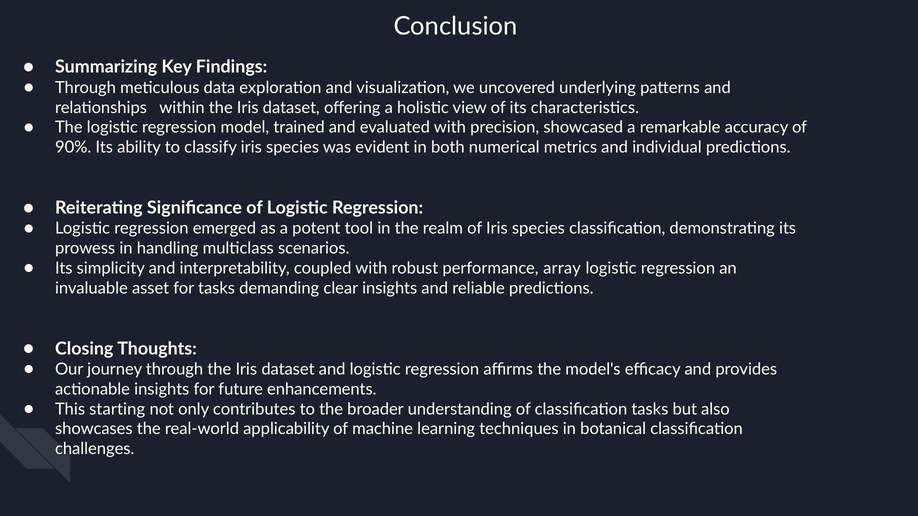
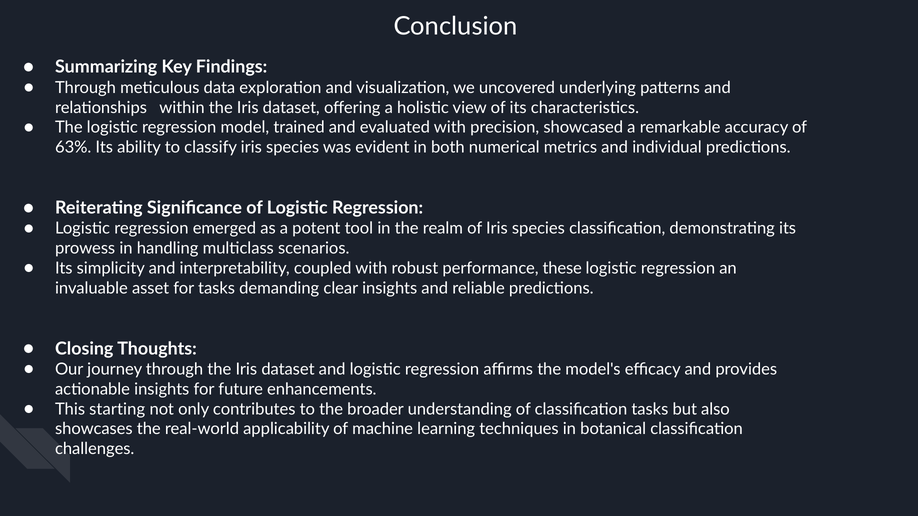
90%: 90% -> 63% (73, 147)
array: array -> these (562, 268)
